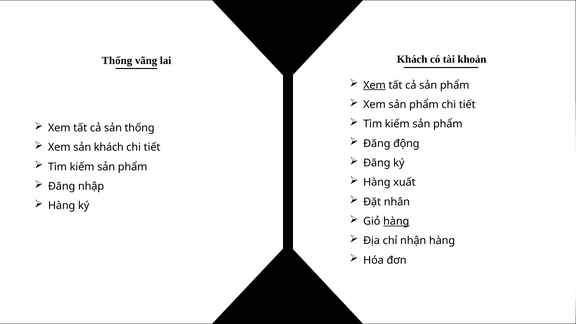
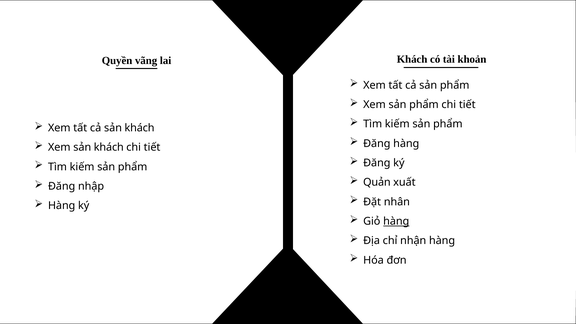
Thống: Thống -> Quyền (117, 61)
Xem underline: present -> none (374, 85)
cả sản thống: thống -> khách (140, 128)
Đăng động: động -> hàng (406, 143)
Hàng: Hàng -> Quản (377, 182)
